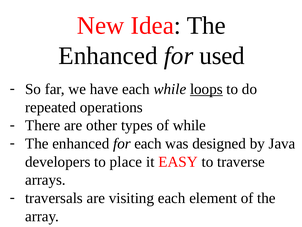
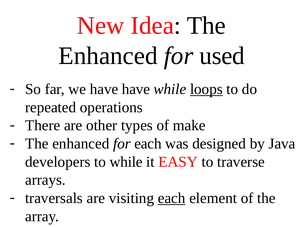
have each: each -> have (136, 89)
of while: while -> make (189, 125)
to place: place -> while (126, 161)
each underline: none -> present (172, 198)
